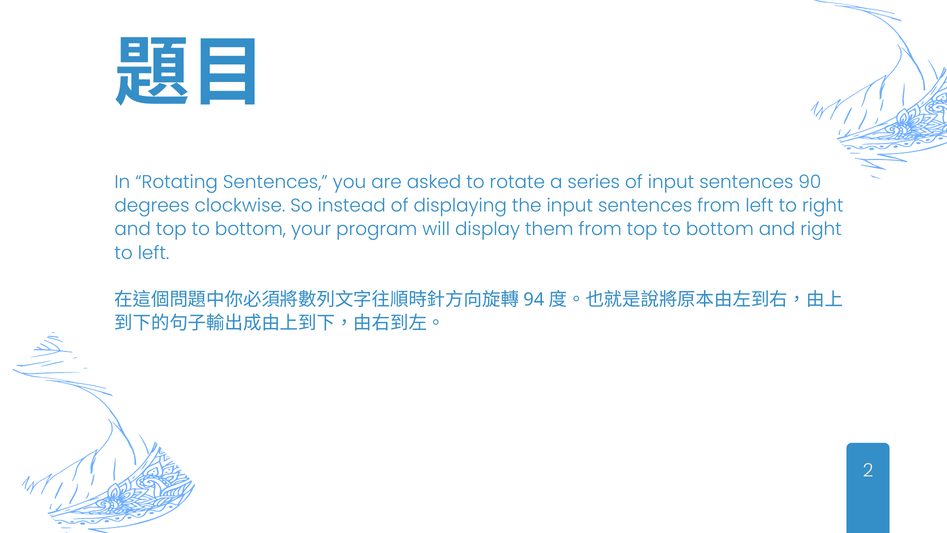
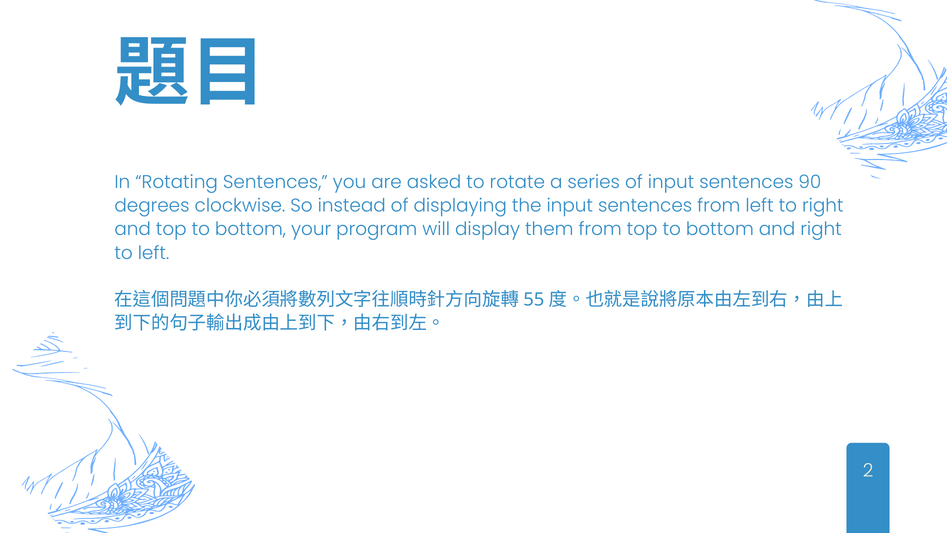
94: 94 -> 55 (534, 299)
